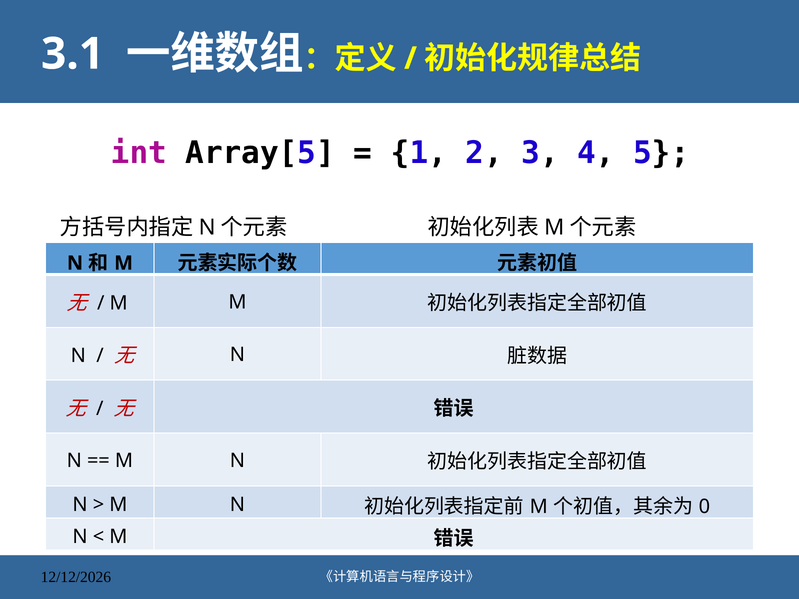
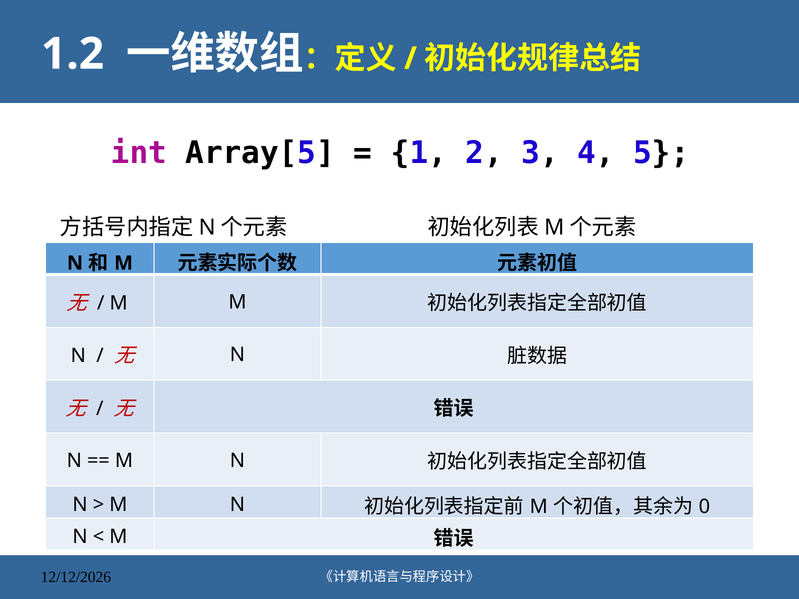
3.1: 3.1 -> 1.2 (73, 54)
